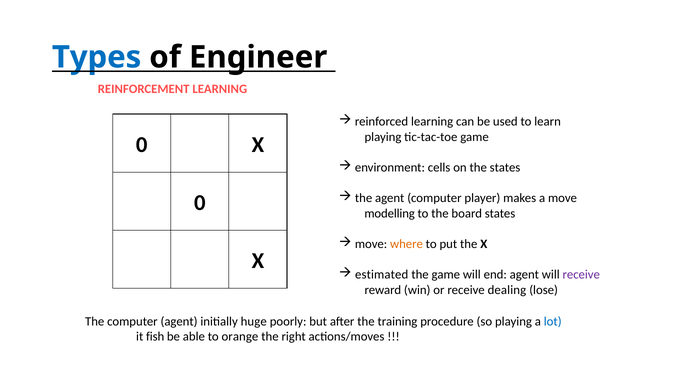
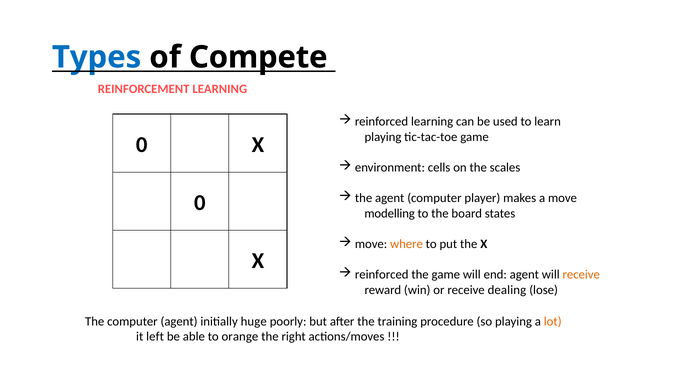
Engineer: Engineer -> Compete (258, 57)
the states: states -> scales (505, 168)
estimated: estimated -> reinforced (382, 275)
receive colour: purple -> orange (581, 275)
lot colour: blue -> orange (553, 321)
fish: fish -> left (155, 337)
